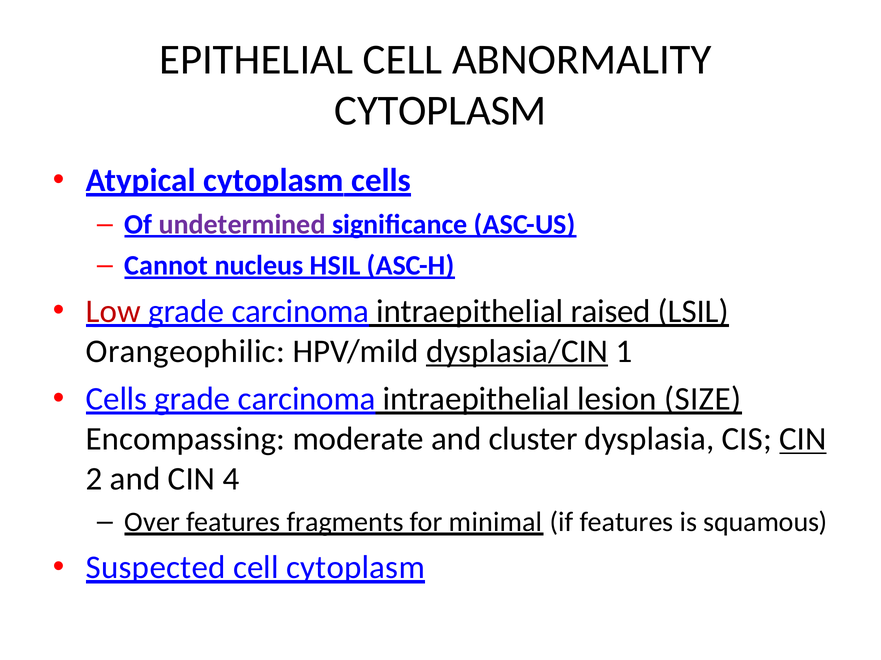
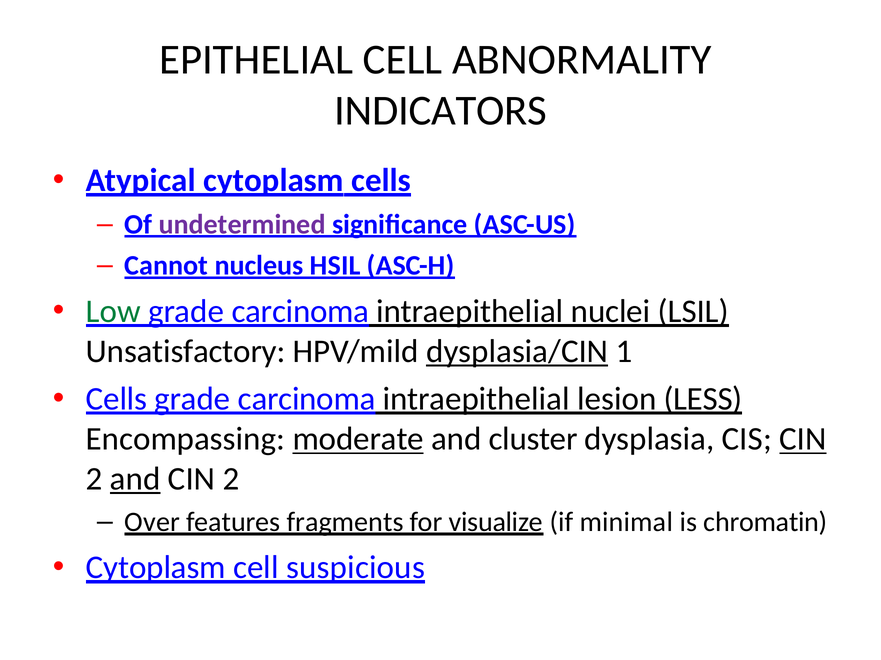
CYTOPLASM: CYTOPLASM -> INDICATORS (441, 111)
Low colour: red -> green (113, 312)
raised: raised -> nuclei (611, 312)
Orangeophilic: Orangeophilic -> Unsatisfactory (186, 352)
SIZE: SIZE -> LESS (703, 399)
moderate underline: none -> present (358, 440)
and underline: none -> present (135, 479)
4: 4 -> 2 (231, 479)
minimal: minimal -> visualize (496, 522)
if features: features -> minimal (626, 522)
squamous: squamous -> chromatin (765, 522)
Suspected: Suspected -> Cytoplasm (156, 568)
cell cytoplasm: cytoplasm -> suspicious (356, 568)
